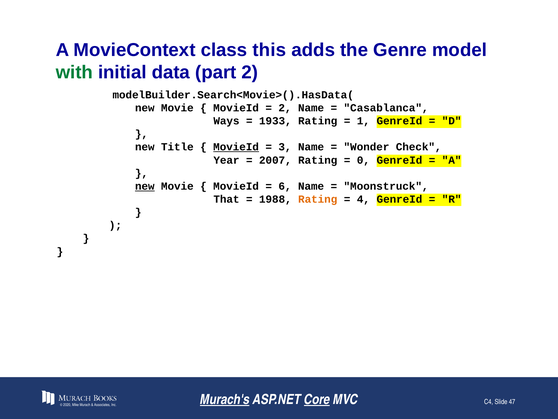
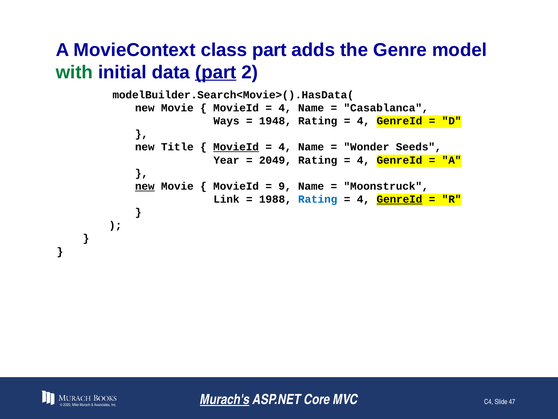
class this: this -> part (270, 50)
part underline: none -> present (216, 72)
2: 2 -> 4 (285, 108)
1933: 1933 -> 1948 (275, 121)
1: 1 -> 4 (363, 121)
3: 3 -> 4 (285, 147)
Check: Check -> Seeds (419, 147)
2007: 2007 -> 2049 (275, 160)
0: 0 -> 4 (363, 160)
6: 6 -> 9 (285, 186)
That: That -> Link (226, 199)
Rating colour: orange -> blue (318, 199)
GenreId underline: none -> present (399, 199)
Core underline: present -> none (317, 399)
